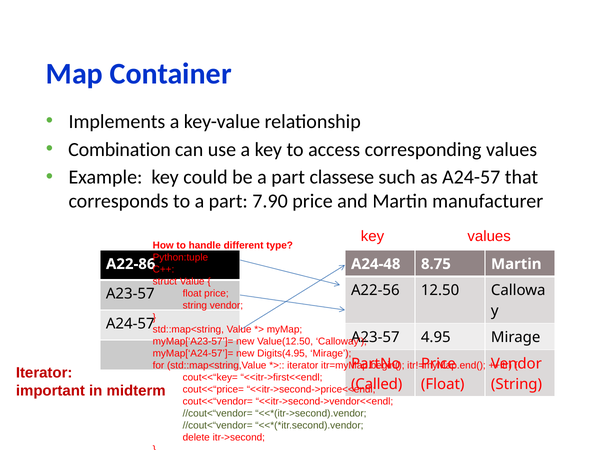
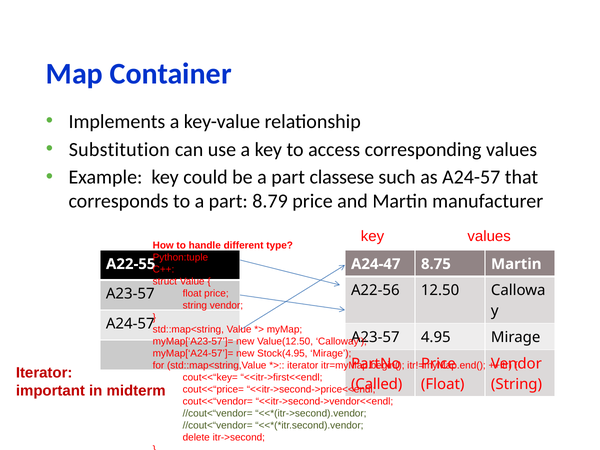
Combination: Combination -> Substitution (119, 149)
7.90: 7.90 -> 8.79 (270, 201)
A22-86: A22-86 -> A22-55 (131, 264)
A24-48: A24-48 -> A24-47 (376, 264)
Digits(4.95: Digits(4.95 -> Stock(4.95 (282, 353)
